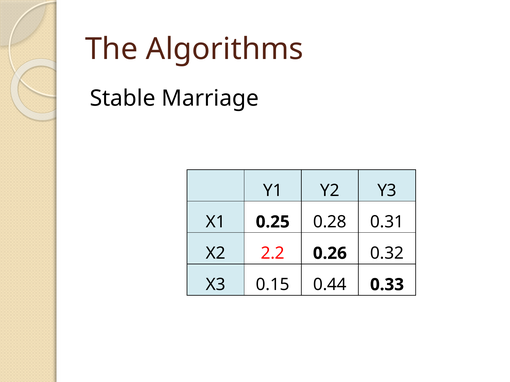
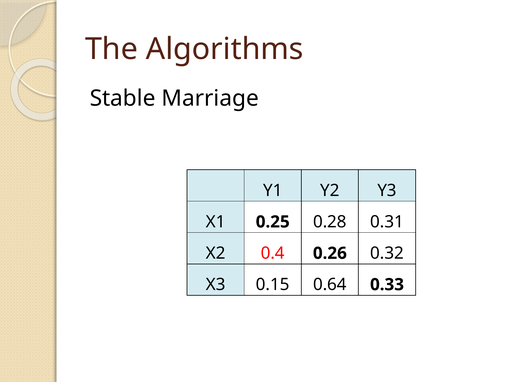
2.2: 2.2 -> 0.4 (273, 254)
0.44: 0.44 -> 0.64 (330, 285)
